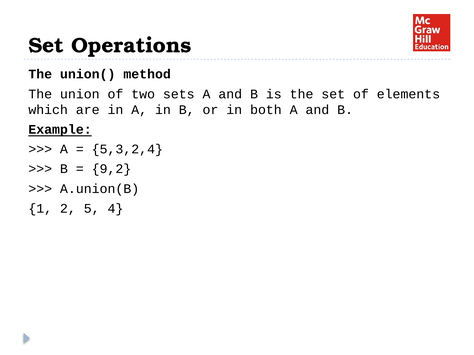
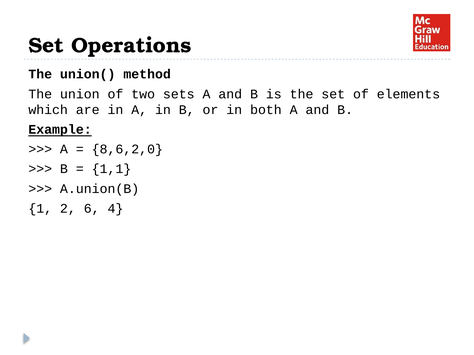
5,3,2,4: 5,3,2,4 -> 8,6,2,0 (127, 149)
9,2: 9,2 -> 1,1 (111, 169)
5: 5 -> 6 (92, 209)
